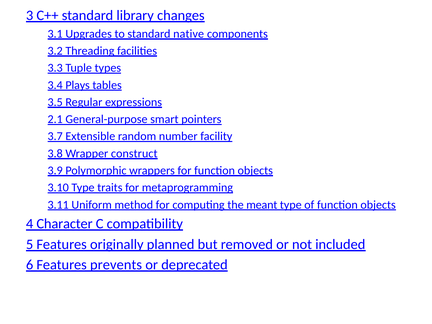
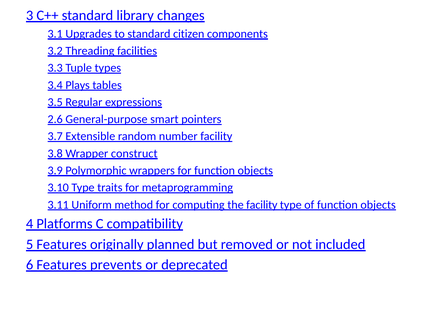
native: native -> citizen (189, 34)
2.1: 2.1 -> 2.6 (55, 119)
the meant: meant -> facility (262, 205)
Character: Character -> Platforms (65, 224)
